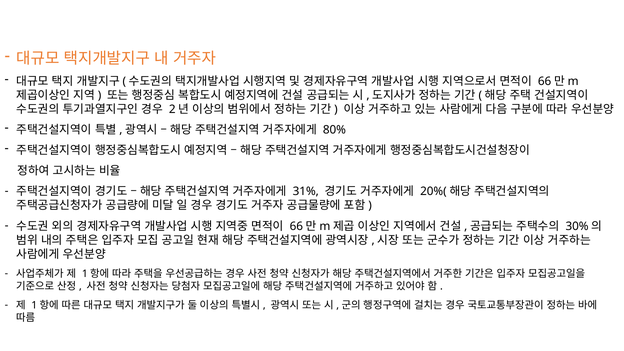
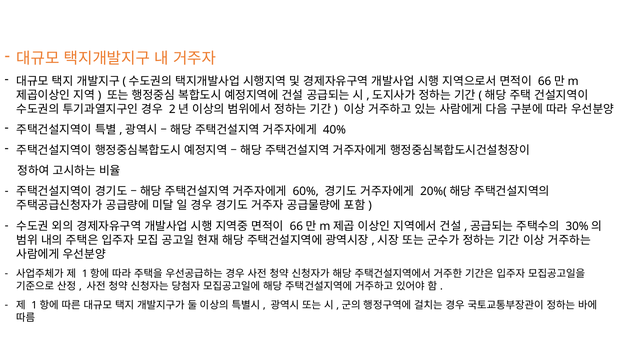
80%: 80% -> 40% (334, 130)
31%: 31% -> 60% (306, 192)
